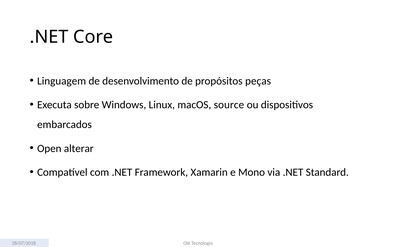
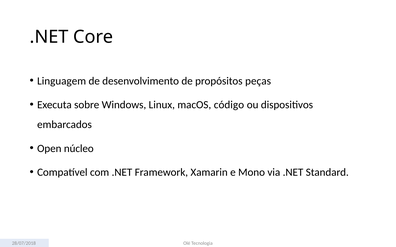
source: source -> código (229, 105)
alterar: alterar -> núcleo (79, 149)
